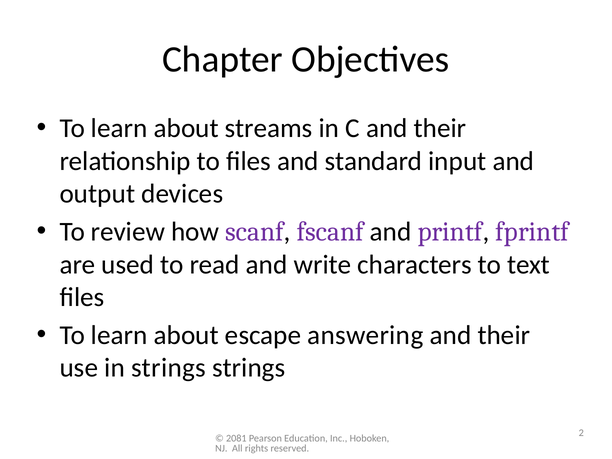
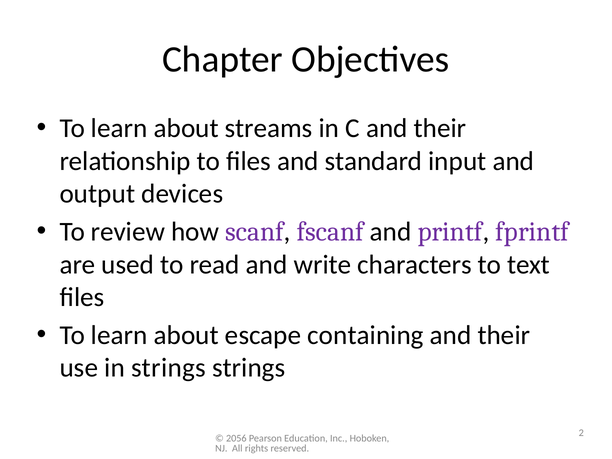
answering: answering -> containing (366, 335)
2081: 2081 -> 2056 (236, 438)
